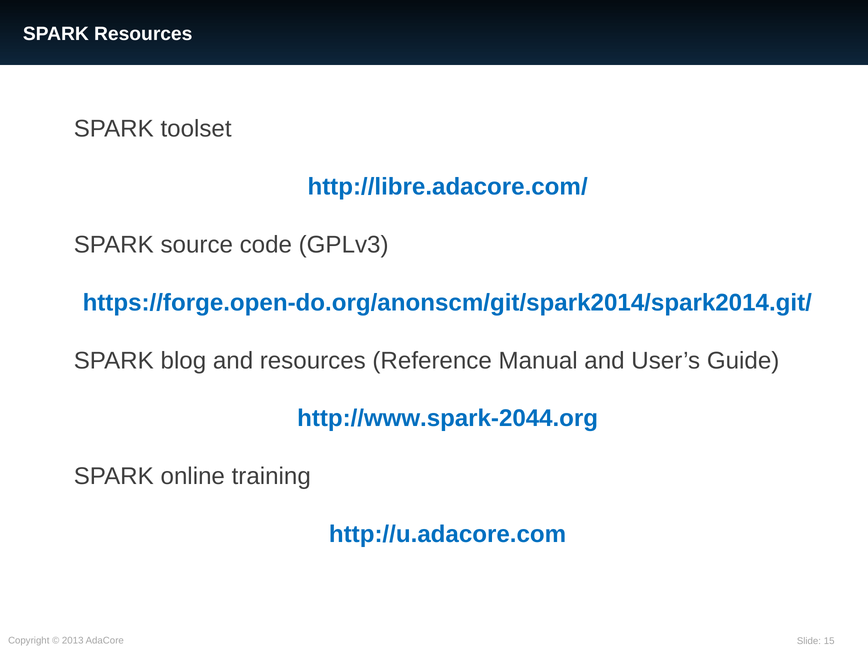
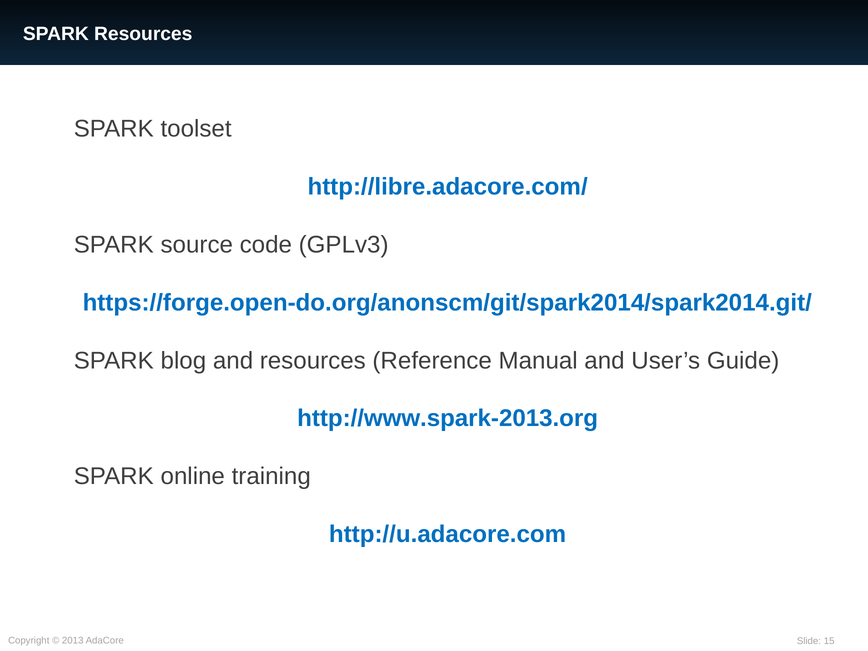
http://www.spark-2044.org: http://www.spark-2044.org -> http://www.spark-2013.org (448, 418)
